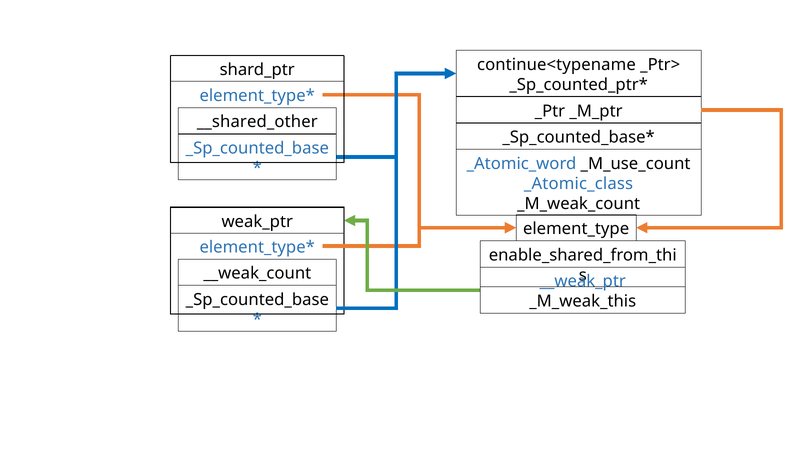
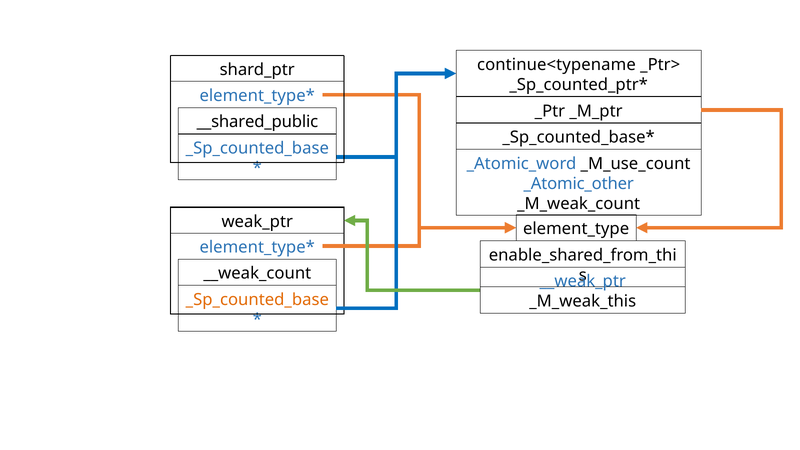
__shared_other: __shared_other -> __shared_public (257, 122)
_Atomic_class: _Atomic_class -> _Atomic_other (579, 184)
_Sp_counted_base colour: black -> orange (257, 300)
